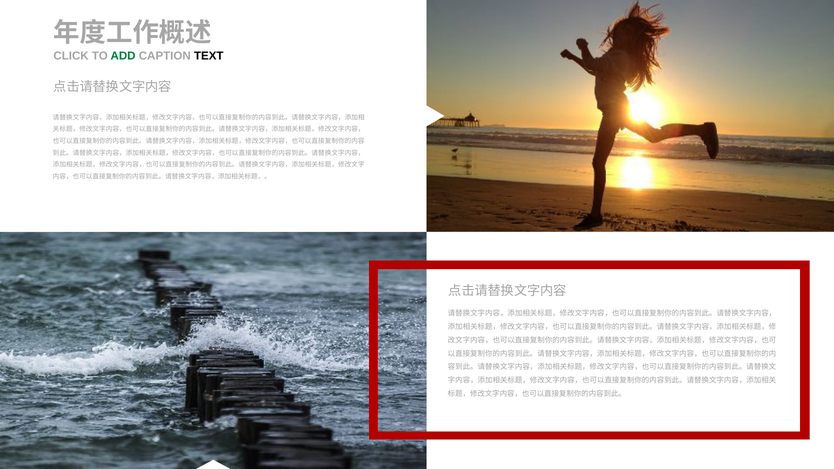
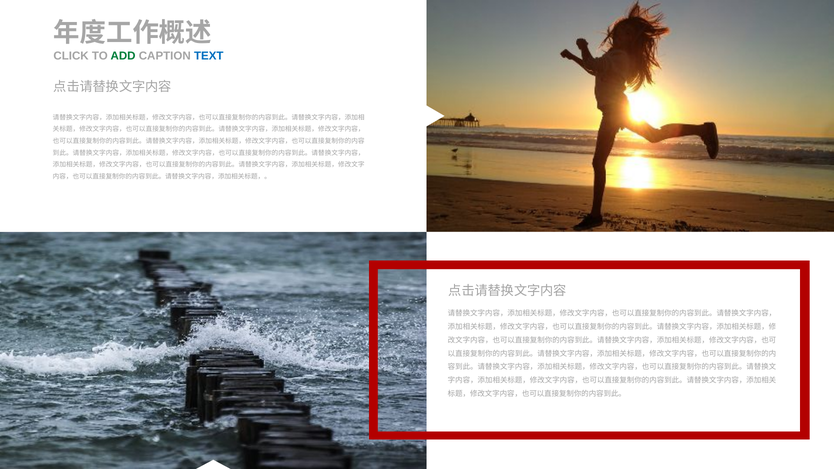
TEXT colour: black -> blue (209, 56)
